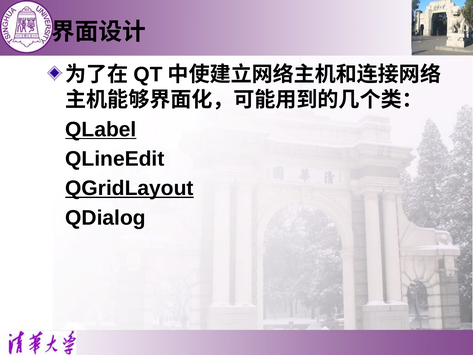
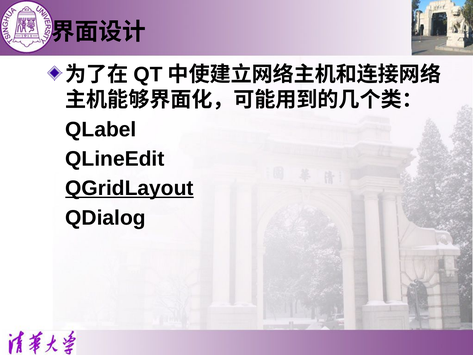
QLabel underline: present -> none (101, 129)
